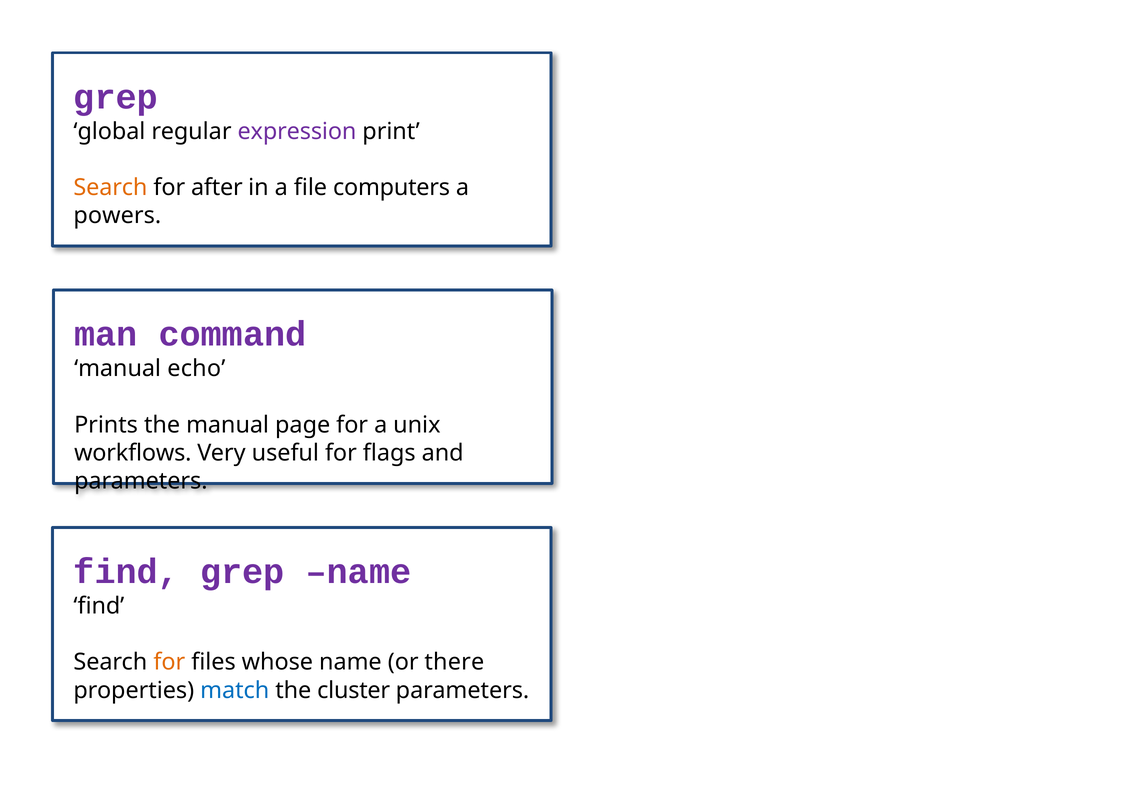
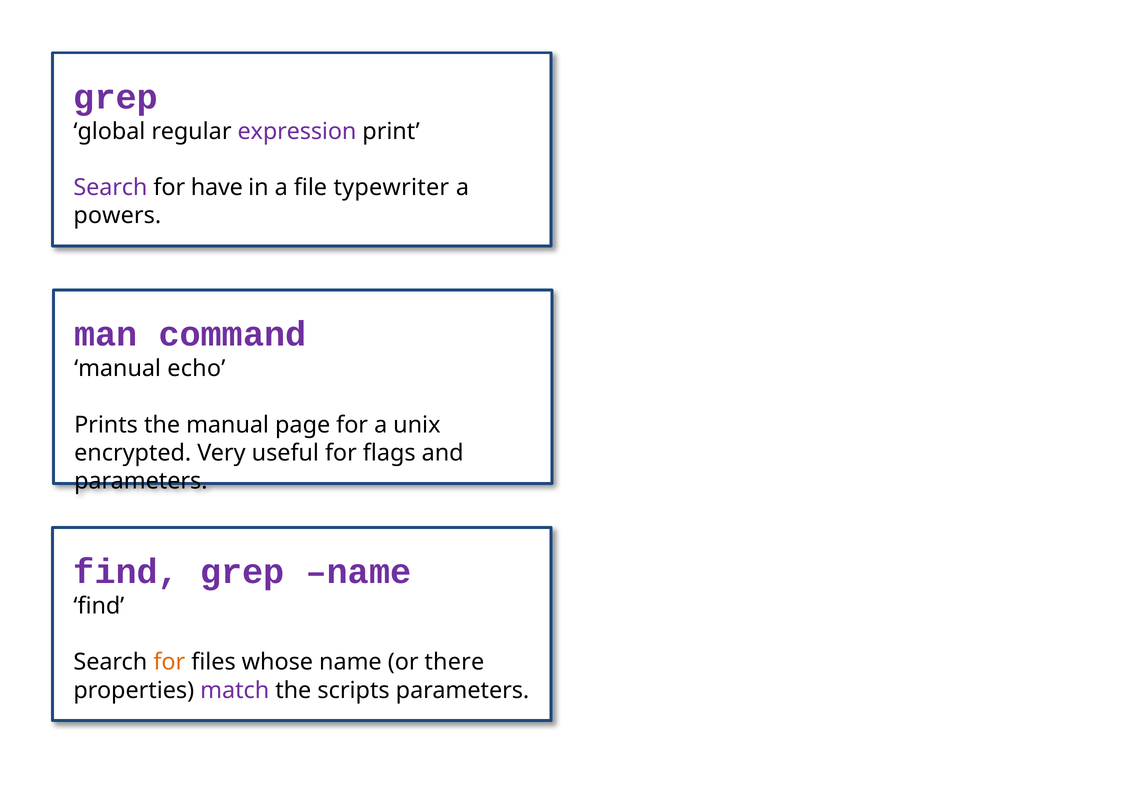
Search colour: orange -> purple (110, 188)
after: after -> have (217, 188)
computers: computers -> typewriter (391, 188)
workflows: workflows -> encrypted (133, 453)
match colour: blue -> purple (235, 691)
cluster: cluster -> scripts (354, 691)
